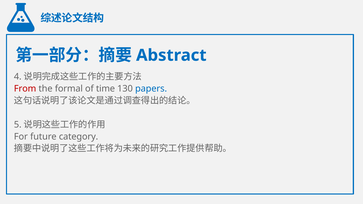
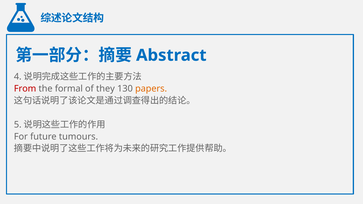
time: time -> they (105, 89)
papers colour: blue -> orange (151, 89)
category: category -> tumours (78, 137)
